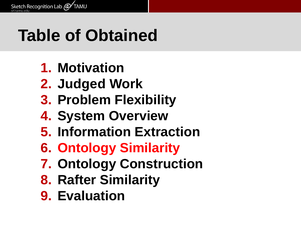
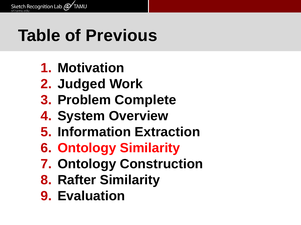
Obtained: Obtained -> Previous (122, 36)
Flexibility: Flexibility -> Complete (146, 100)
